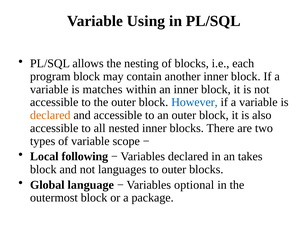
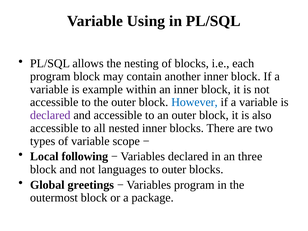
matches: matches -> example (103, 89)
declared colour: orange -> purple (50, 115)
takes: takes -> three (250, 156)
language: language -> greetings (91, 185)
Variables optional: optional -> program (194, 185)
